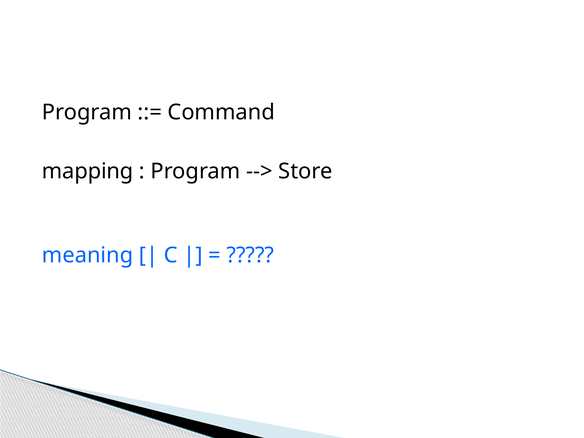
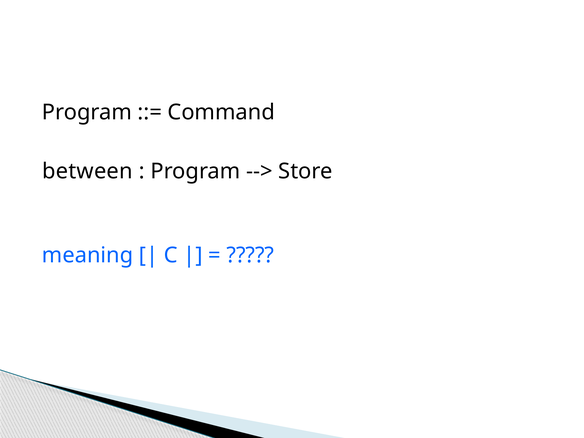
mapping: mapping -> between (87, 171)
